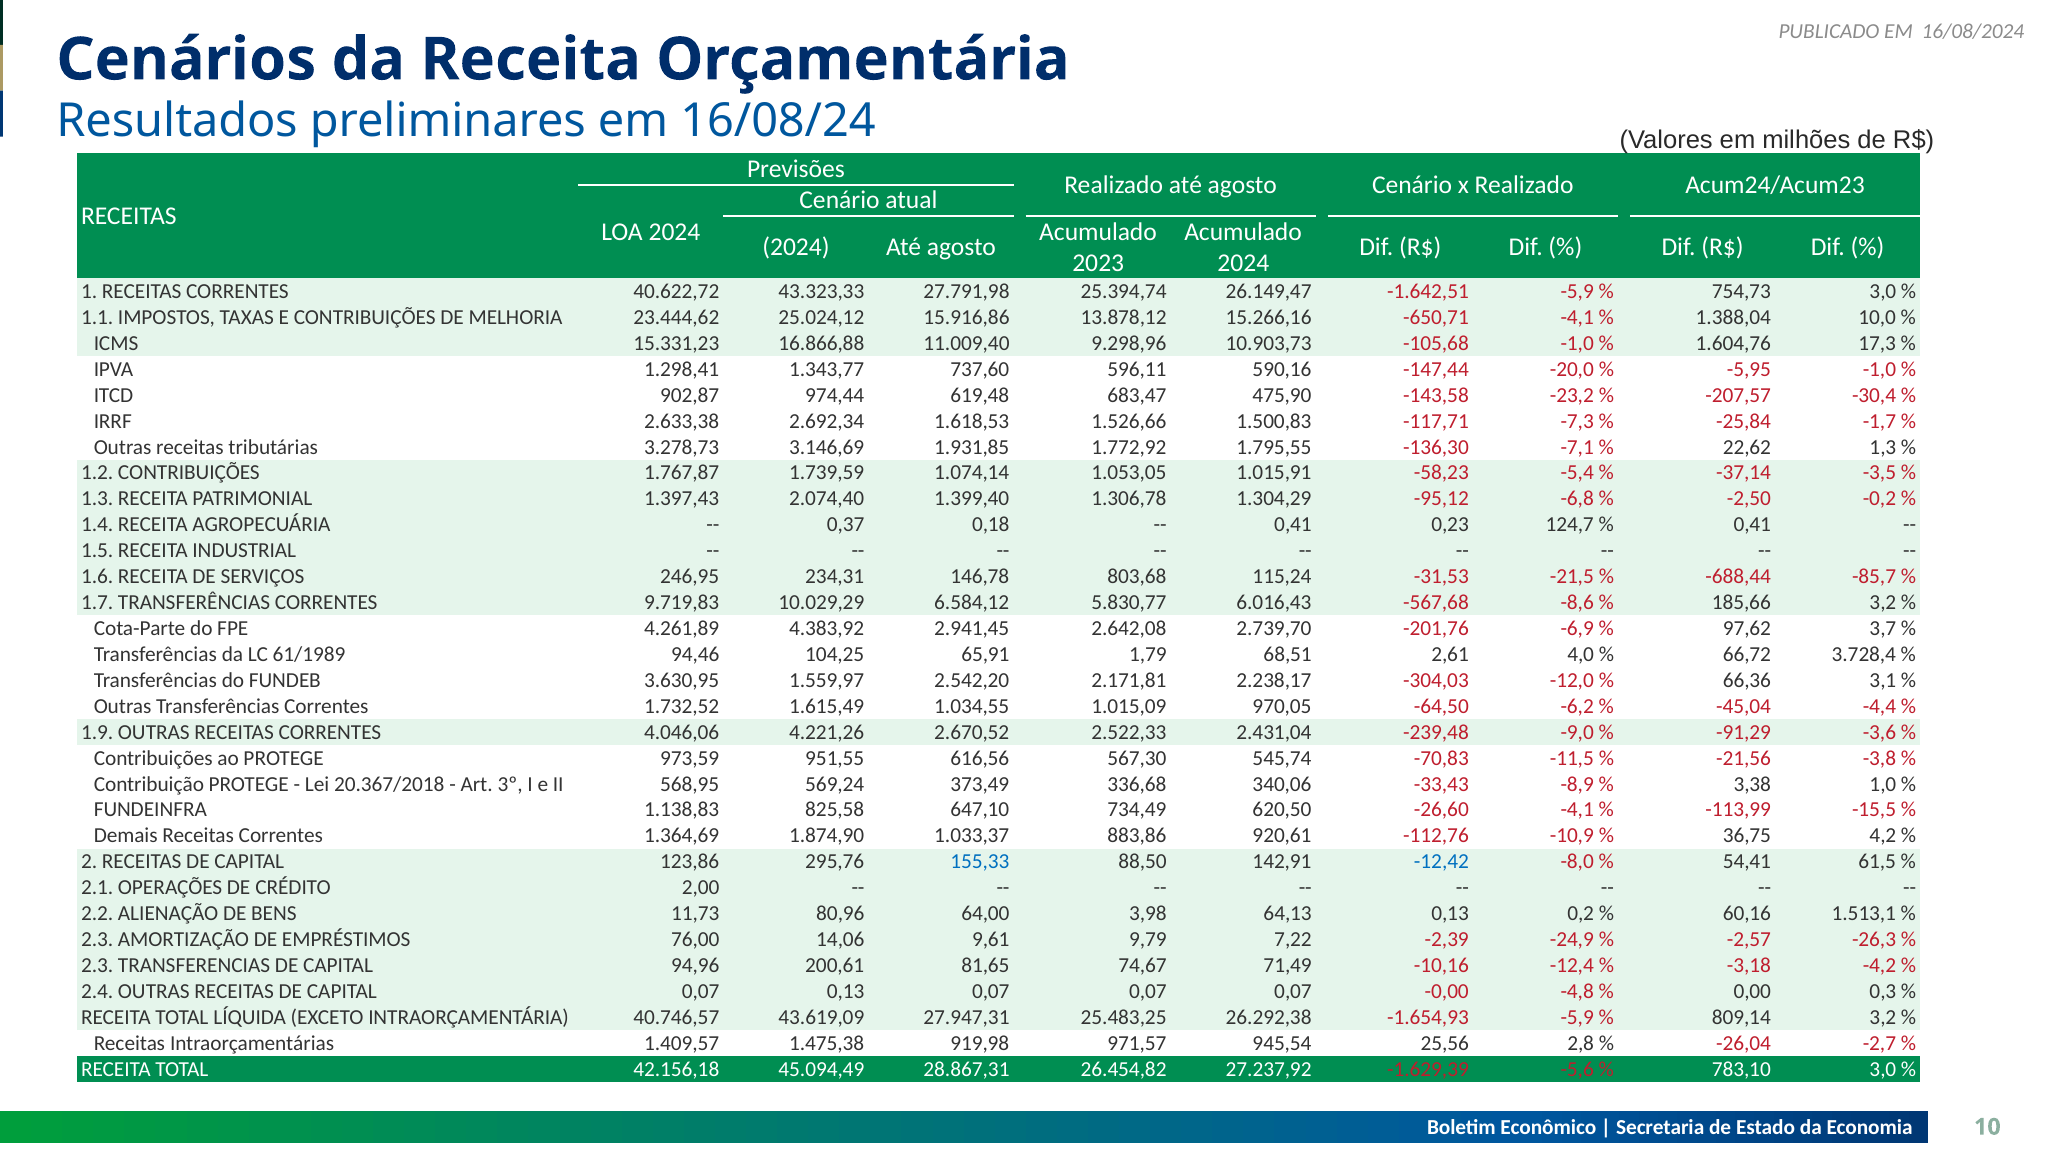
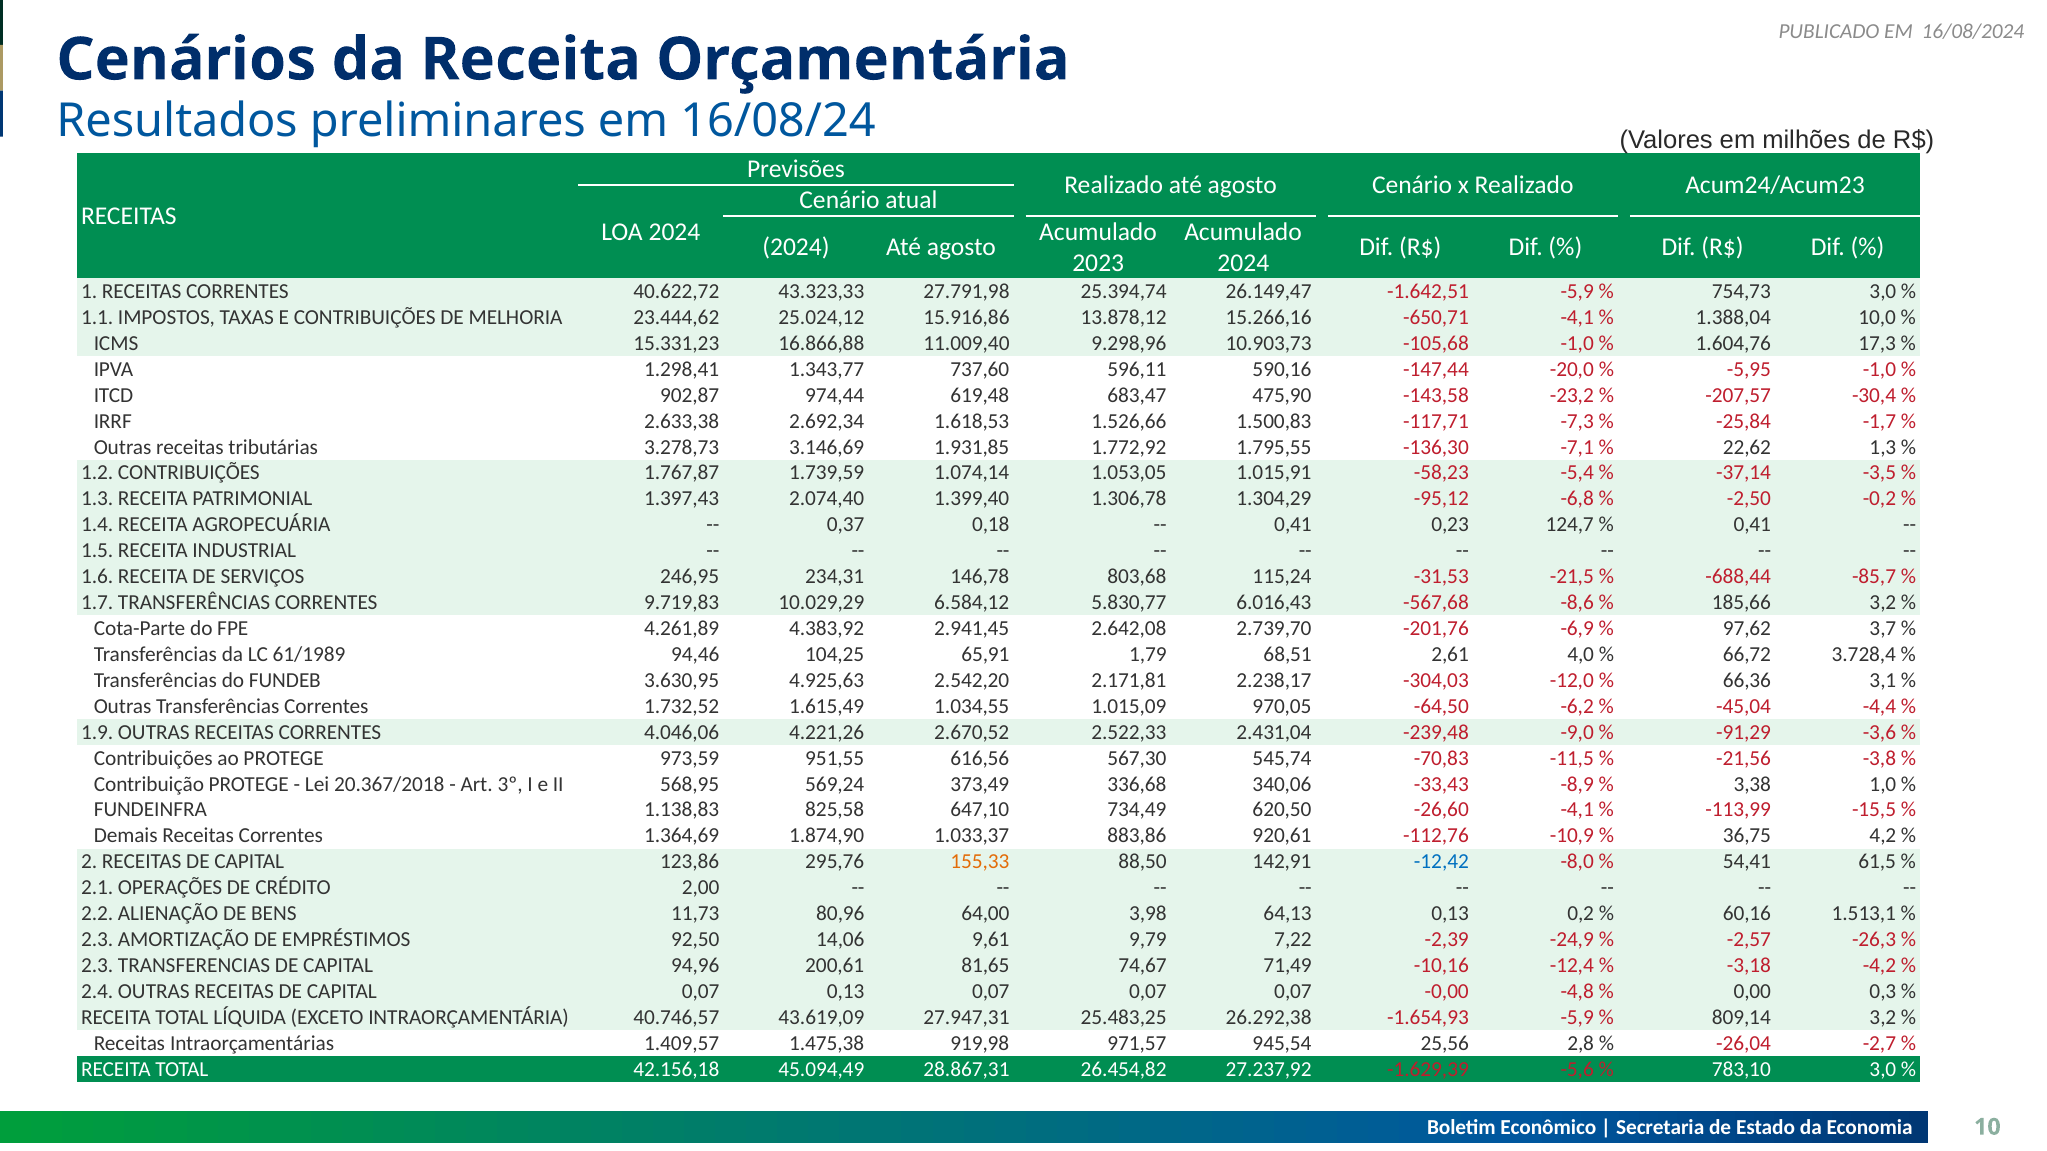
1.559,97: 1.559,97 -> 4.925,63 (827, 681)
155,33 colour: blue -> orange (980, 862)
76,00: 76,00 -> 92,50 (695, 940)
